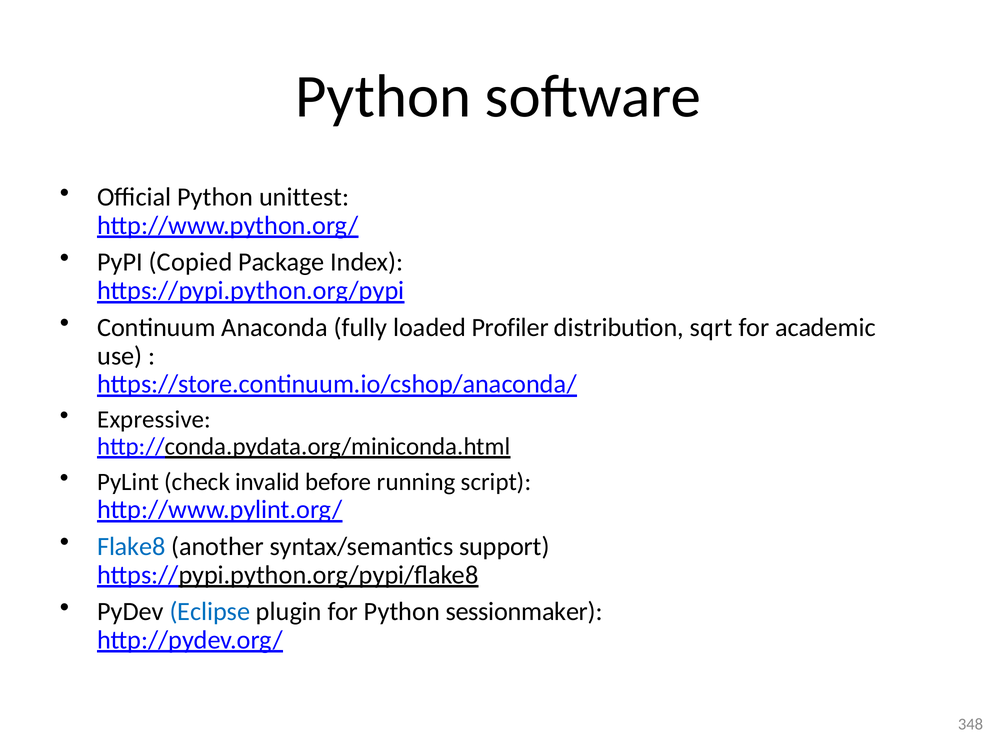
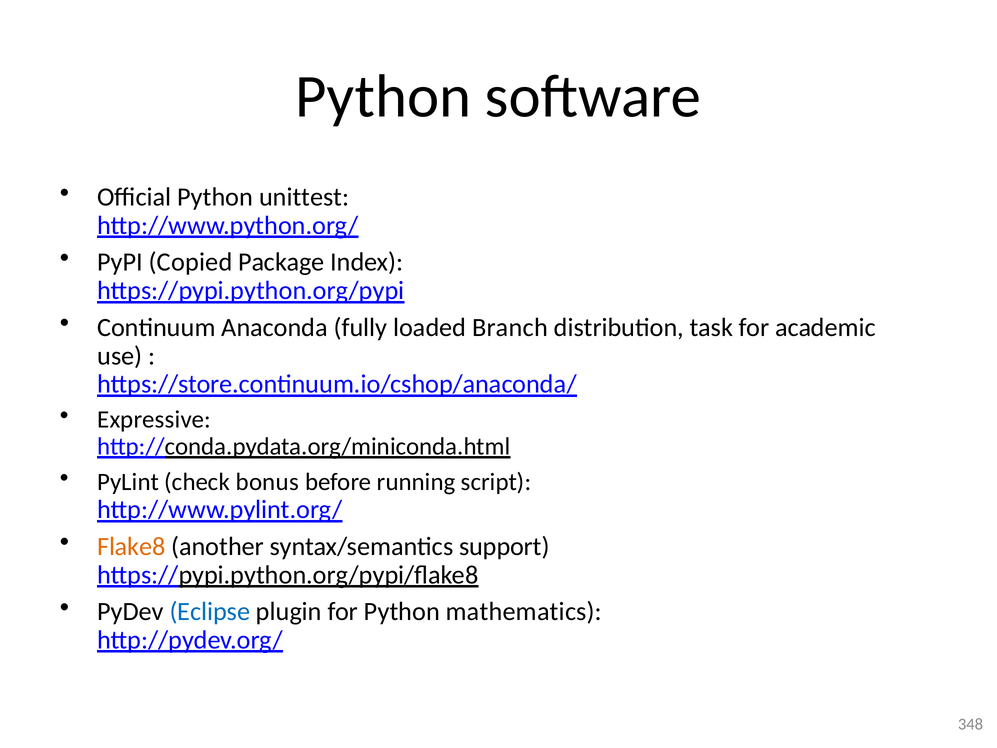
Profiler: Profiler -> Branch (510, 327)
sqrt: sqrt -> task (711, 327)
invalid: invalid -> bonus (267, 482)
Flake8 colour: blue -> orange (131, 546)
sessionmaker: sessionmaker -> mathematics (524, 611)
